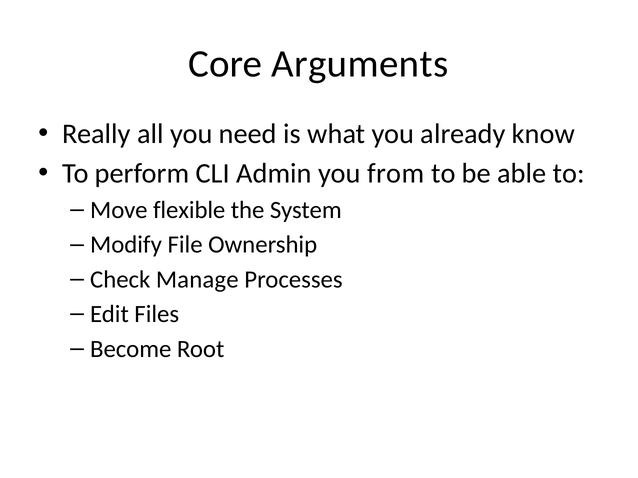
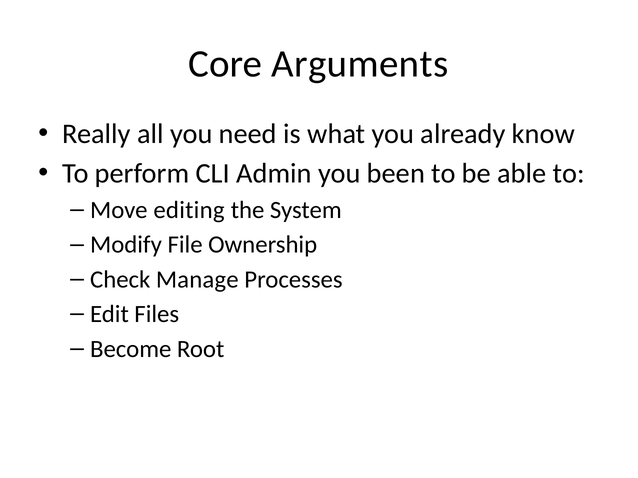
from: from -> been (396, 174)
flexible: flexible -> editing (189, 210)
